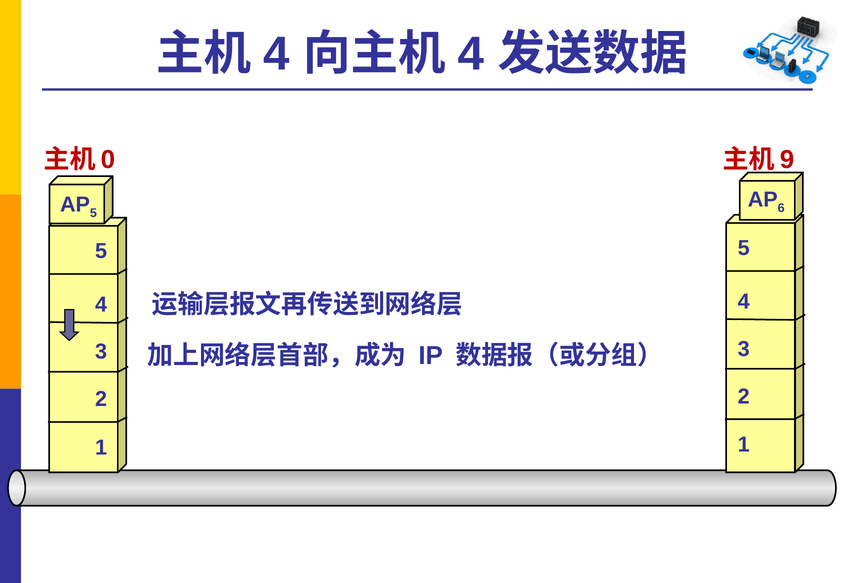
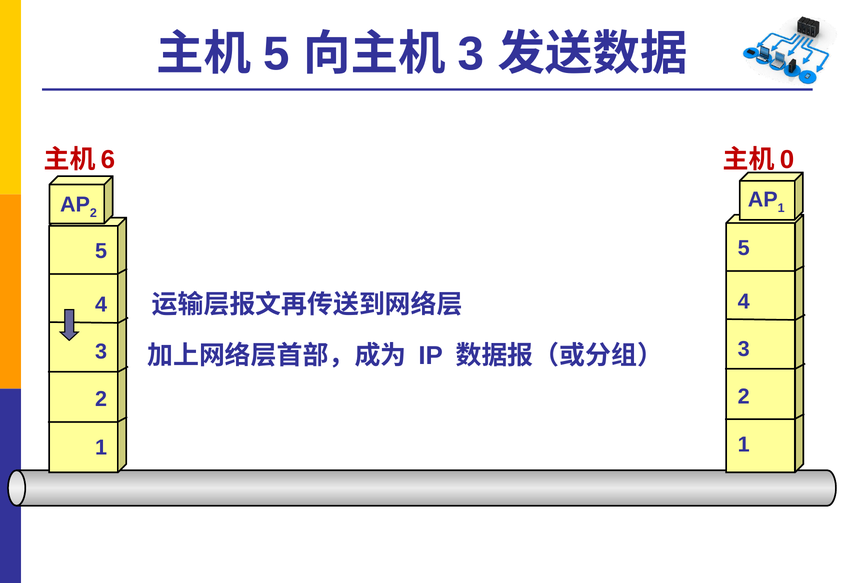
4: 4 -> 5 (277, 54)
4: 4 -> 3 (471, 54)
0: 0 -> 6 (108, 160)
9: 9 -> 0 (787, 160)
6: 6 -> 1 (781, 208)
5: 5 -> 2 (93, 213)
